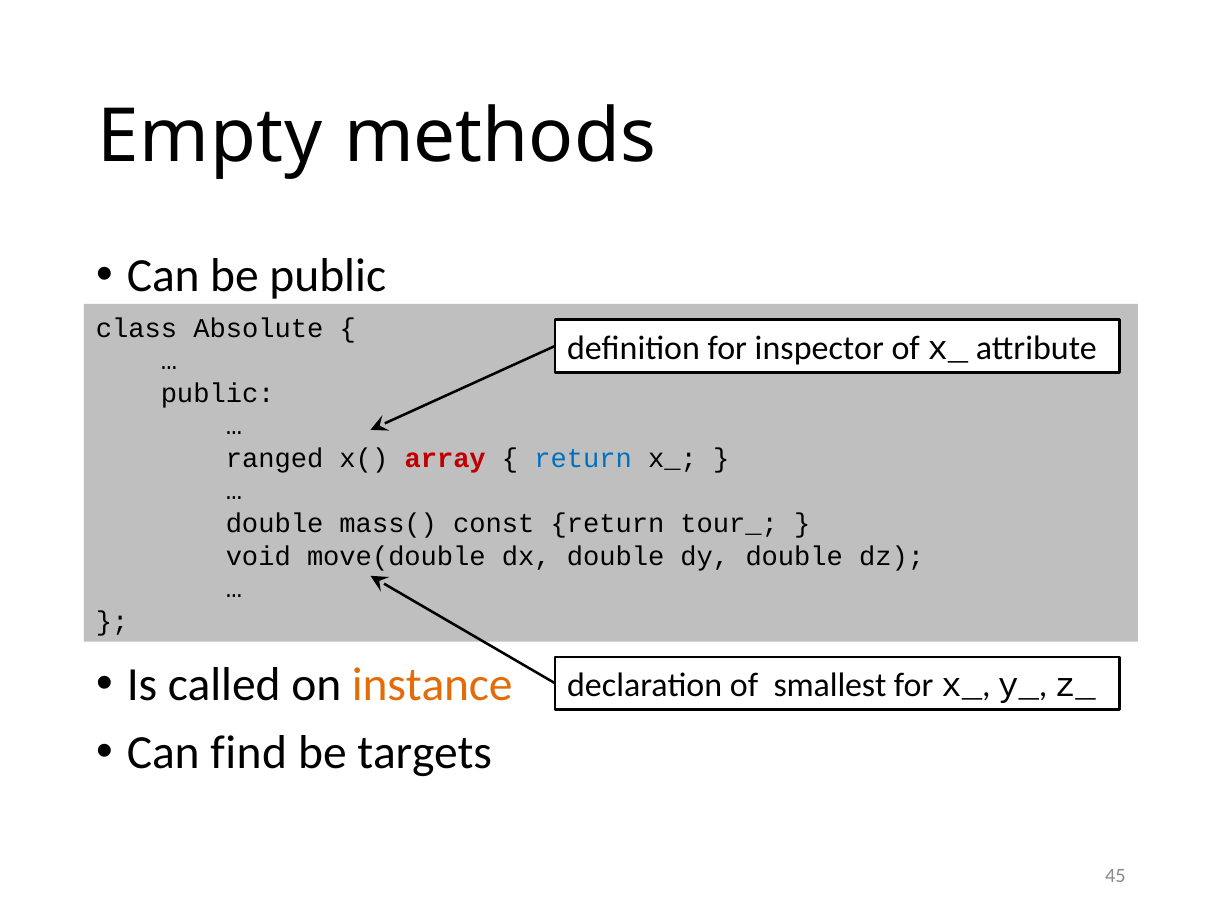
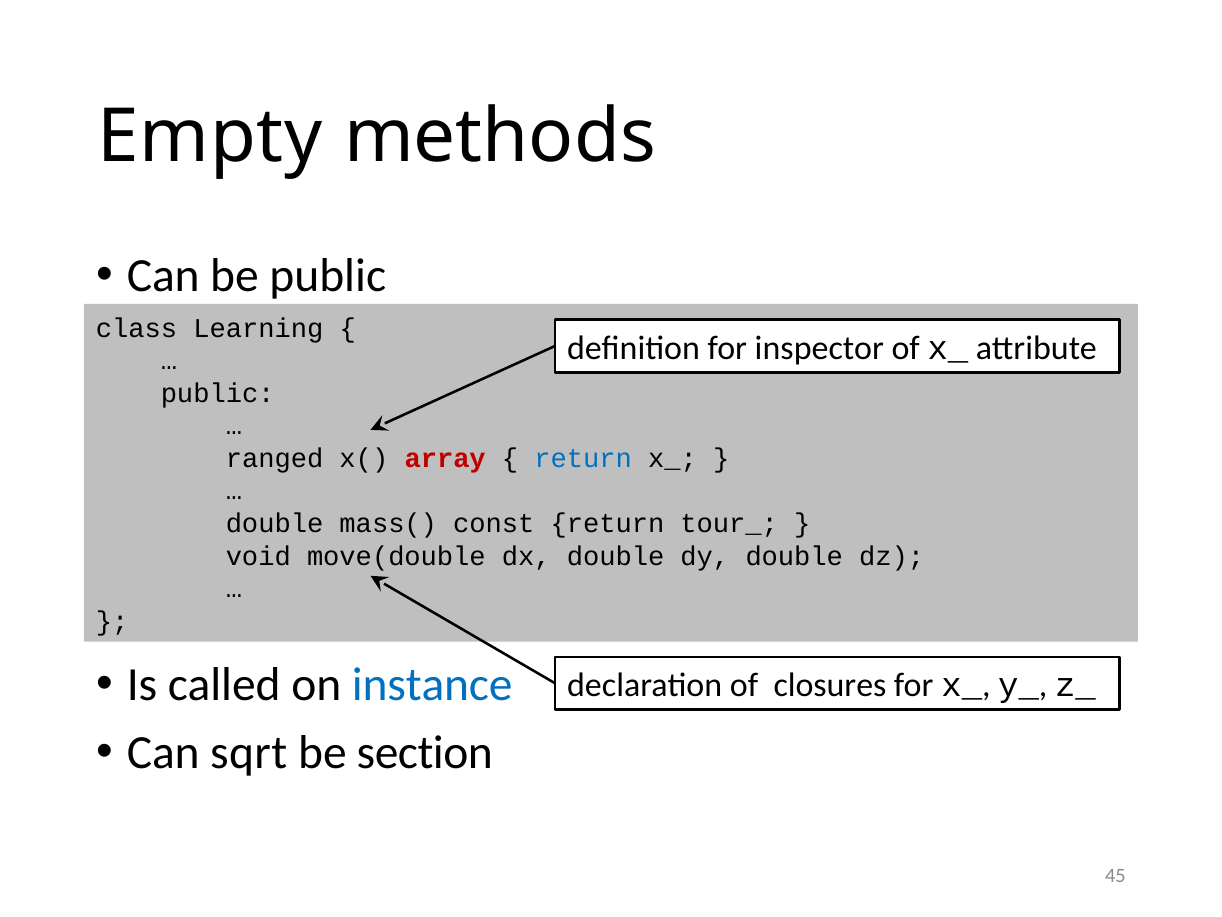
Absolute: Absolute -> Learning (258, 328)
instance colour: orange -> blue (432, 684)
smallest: smallest -> closures (830, 685)
find: find -> sqrt (249, 753)
targets: targets -> section (425, 753)
